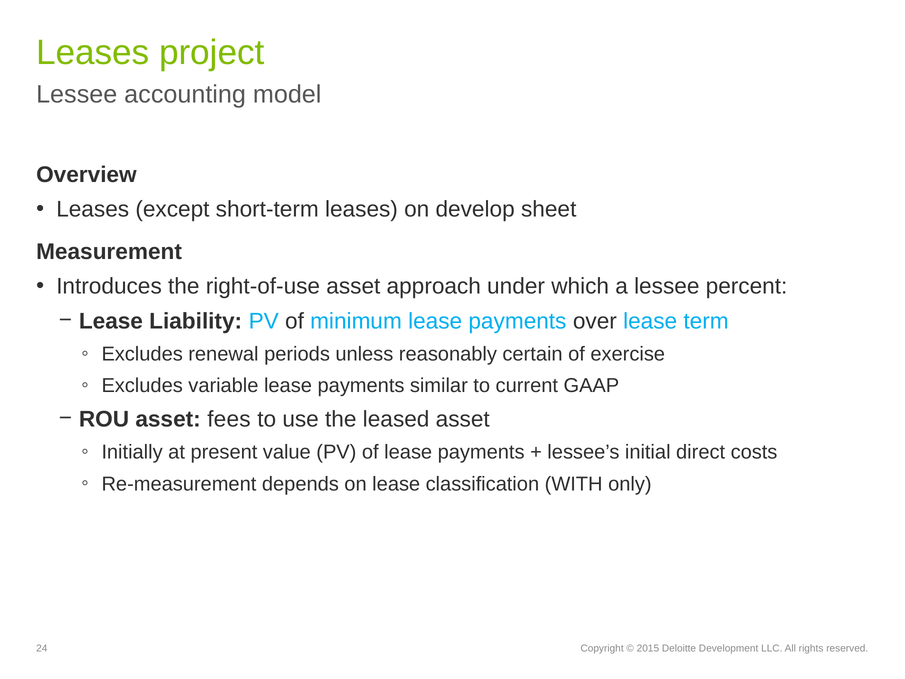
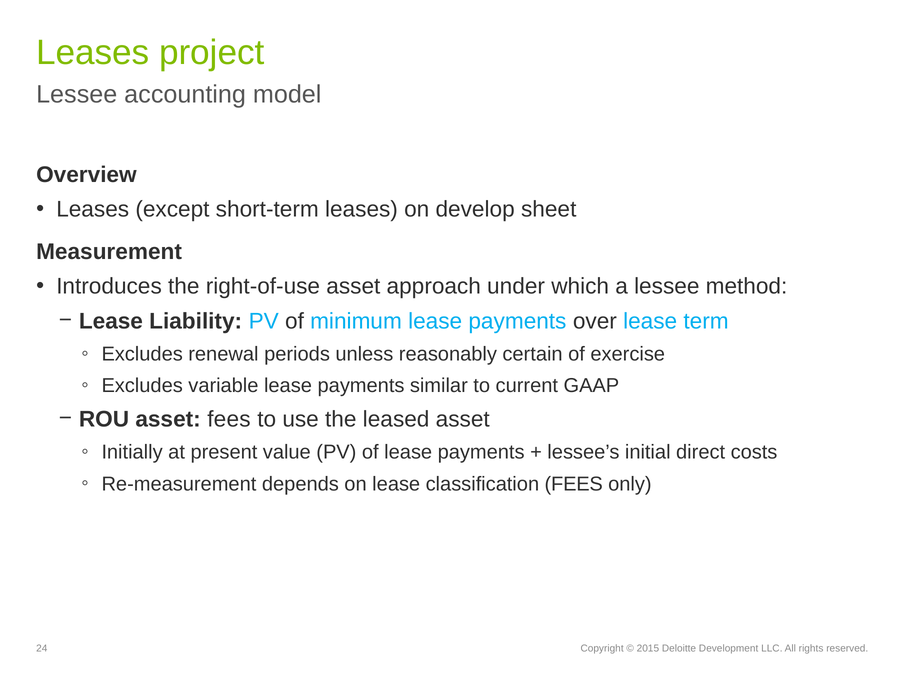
percent: percent -> method (747, 286)
classification WITH: WITH -> FEES (574, 484)
